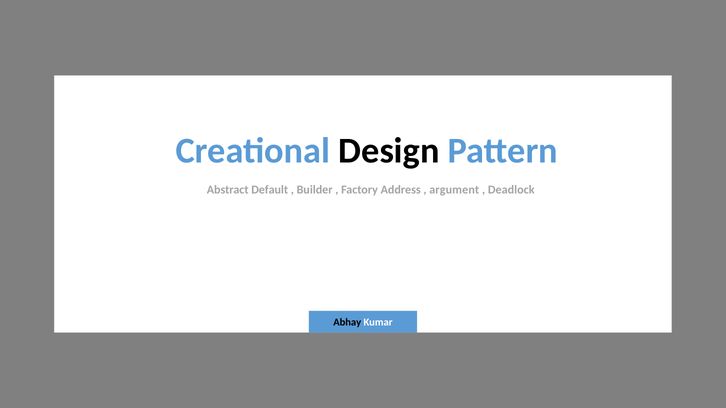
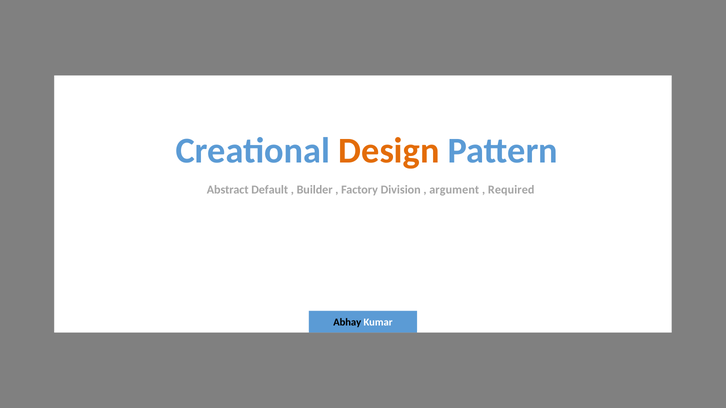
Design colour: black -> orange (389, 151)
Address: Address -> Division (401, 190)
Deadlock: Deadlock -> Required (511, 190)
